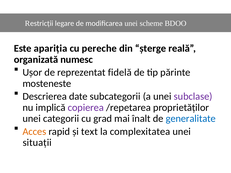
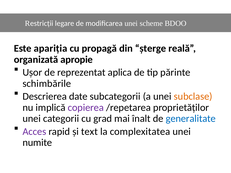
pereche: pereche -> propagă (99, 48)
numesc: numesc -> apropie (77, 60)
fidelă: fidelă -> aplica (120, 72)
mosteneste: mosteneste -> schimbările (47, 84)
subclase colour: purple -> orange (193, 97)
Acces colour: orange -> purple (34, 132)
situații: situații -> numite (37, 143)
